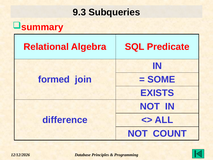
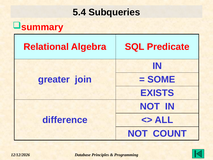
9.3: 9.3 -> 5.4 (79, 12)
formed: formed -> greater (54, 79)
